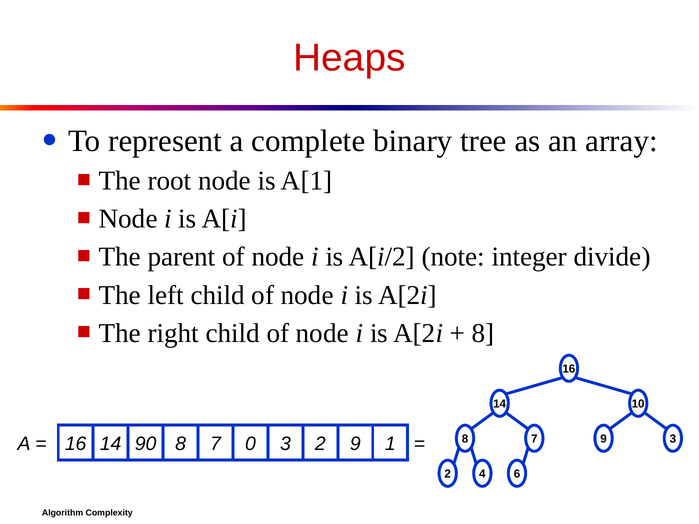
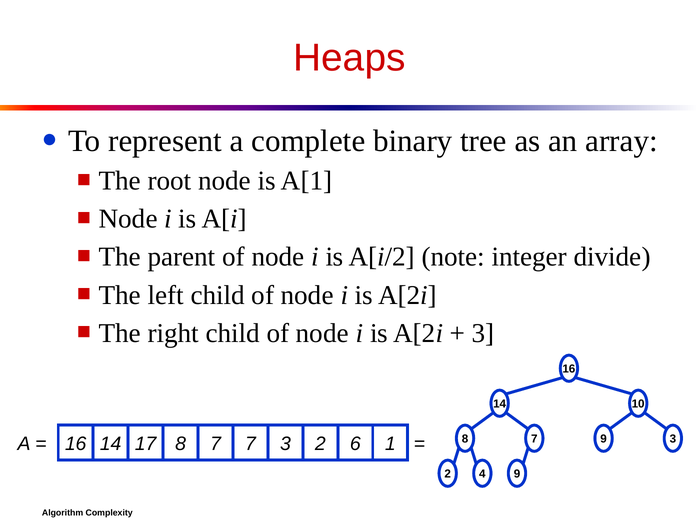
8: 8 -> 3 (483, 333)
90: 90 -> 17 (146, 444)
7 0: 0 -> 7 (250, 444)
2 9: 9 -> 6 (355, 444)
4 6: 6 -> 9 (517, 474)
